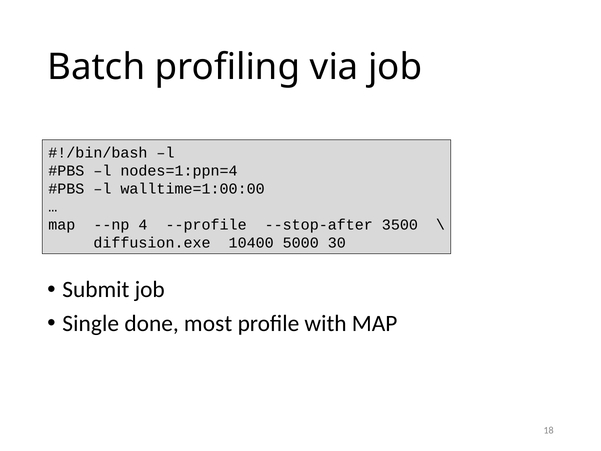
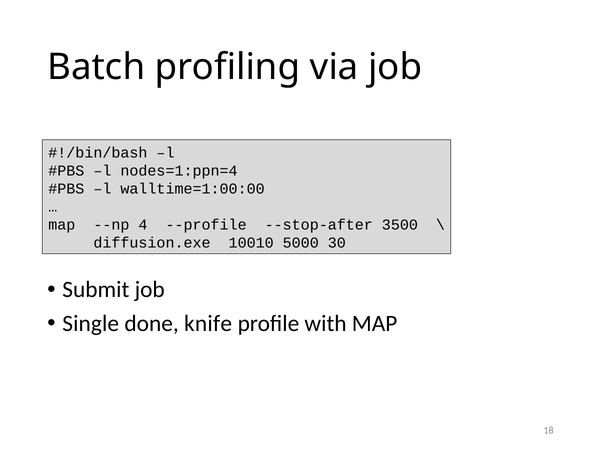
10400: 10400 -> 10010 (251, 243)
most: most -> knife (208, 323)
